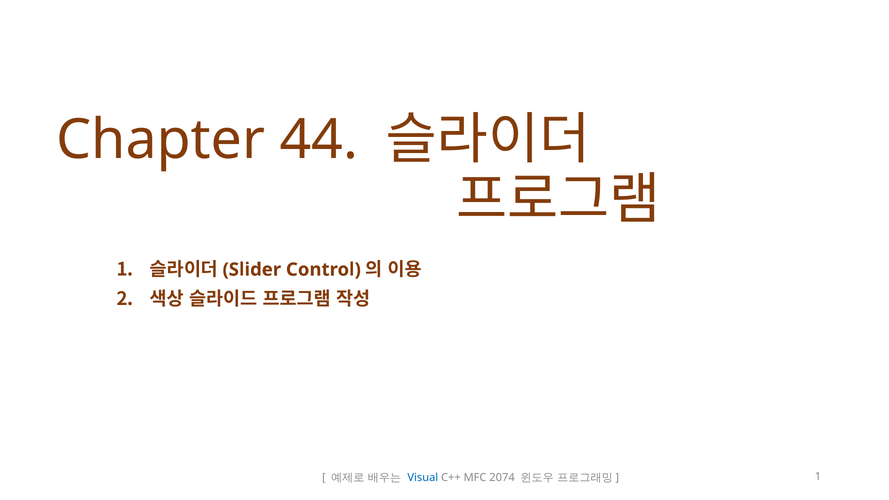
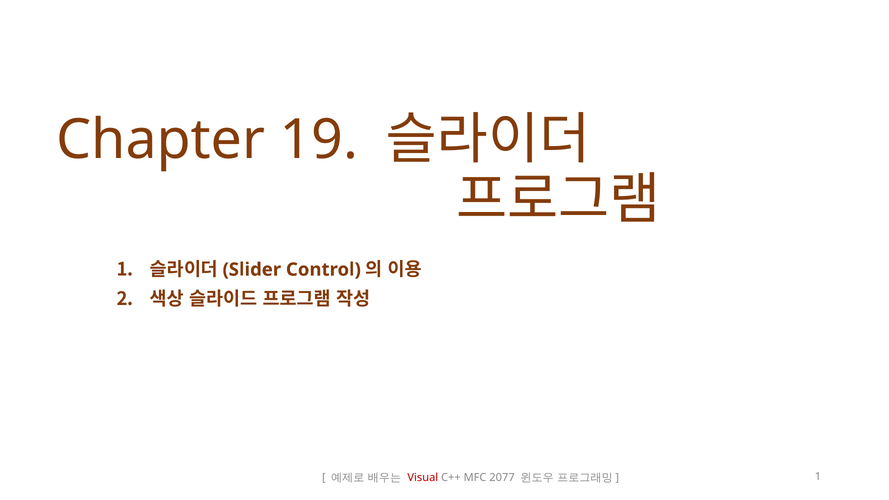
44: 44 -> 19 (319, 140)
Visual colour: blue -> red (423, 478)
2074: 2074 -> 2077 (502, 478)
